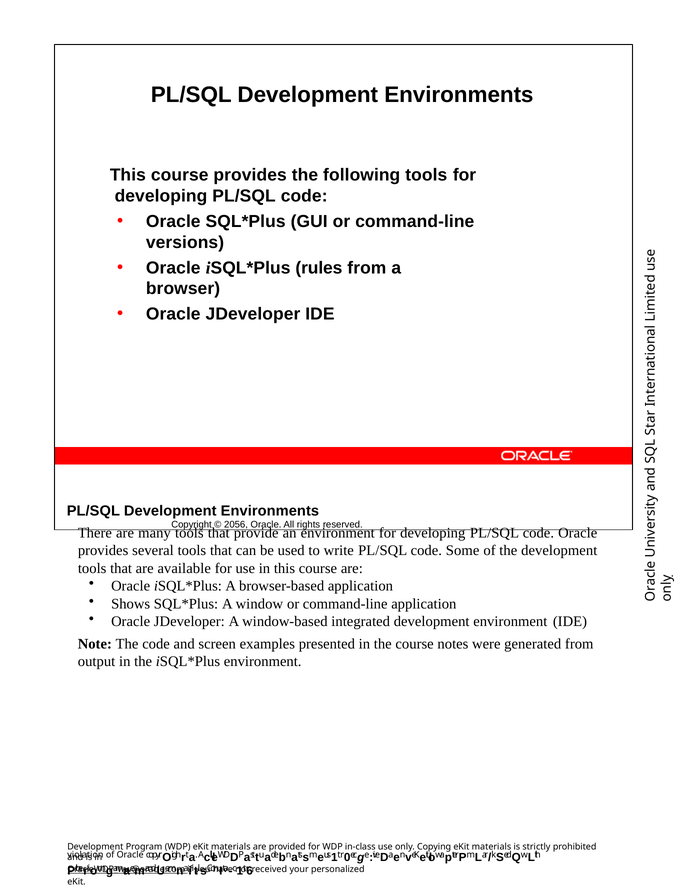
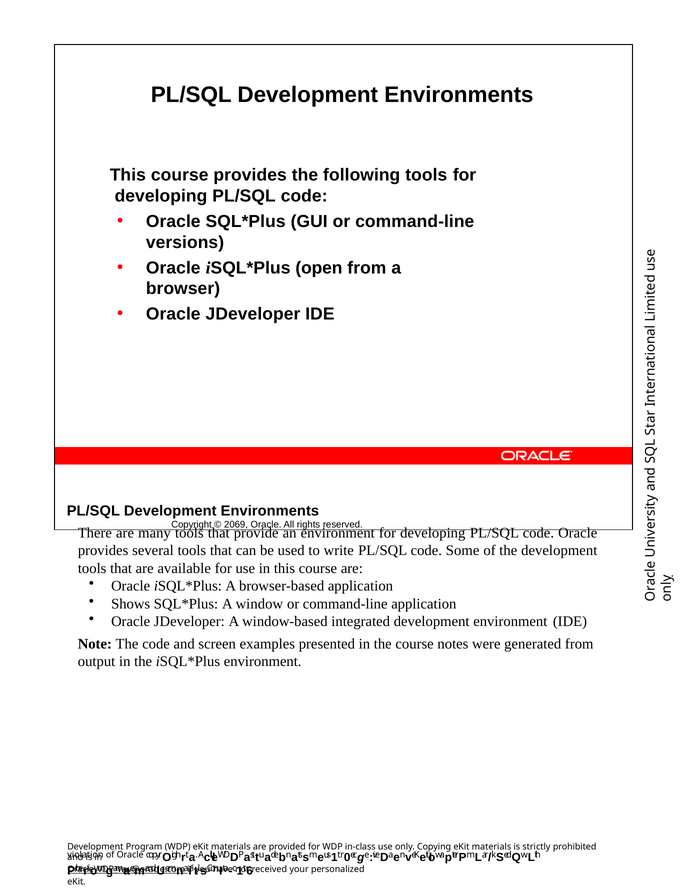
rules: rules -> open (319, 268)
2056: 2056 -> 2069 (236, 525)
